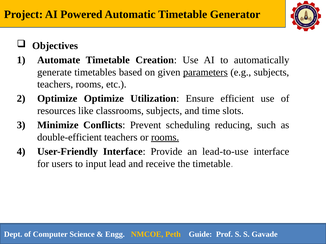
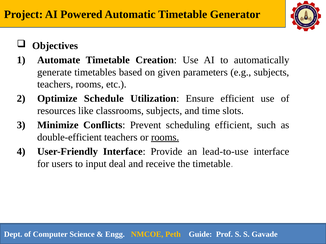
parameters underline: present -> none (205, 72)
Optimize Optimize: Optimize -> Schedule (104, 99)
scheduling reducing: reducing -> efficient (234, 125)
lead: lead -> deal (117, 164)
